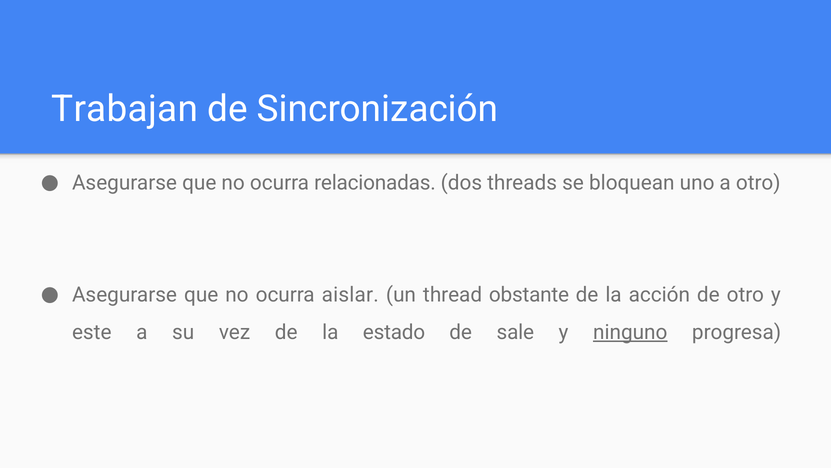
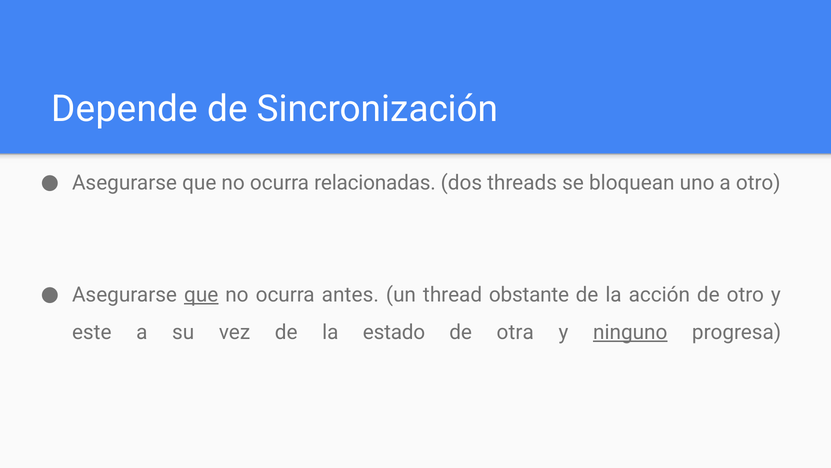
Trabajan: Trabajan -> Depende (125, 109)
que underline: none -> present (201, 295)
aislar: aislar -> antes (350, 295)
sale: sale -> otra (515, 332)
